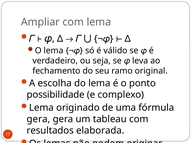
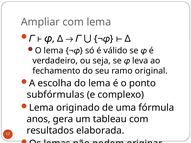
possibilidade: possibilidade -> subfórmulas (56, 95)
gera: gera -> anos (39, 119)
